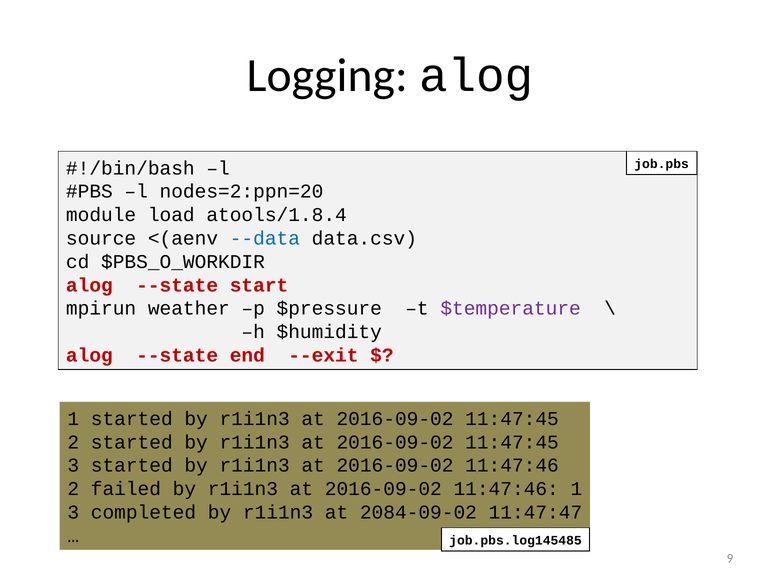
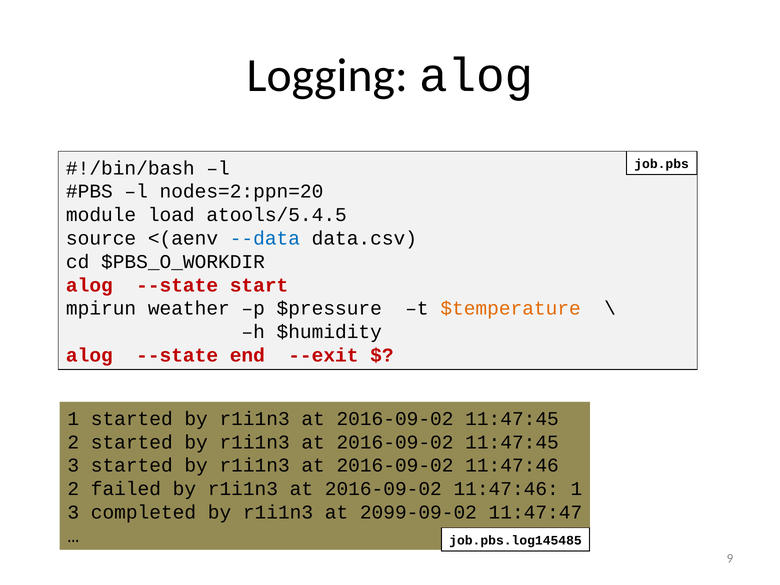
atools/1.8.4: atools/1.8.4 -> atools/5.4.5 (277, 215)
$temperature colour: purple -> orange (511, 308)
2084-09-02: 2084-09-02 -> 2099-09-02 (418, 512)
